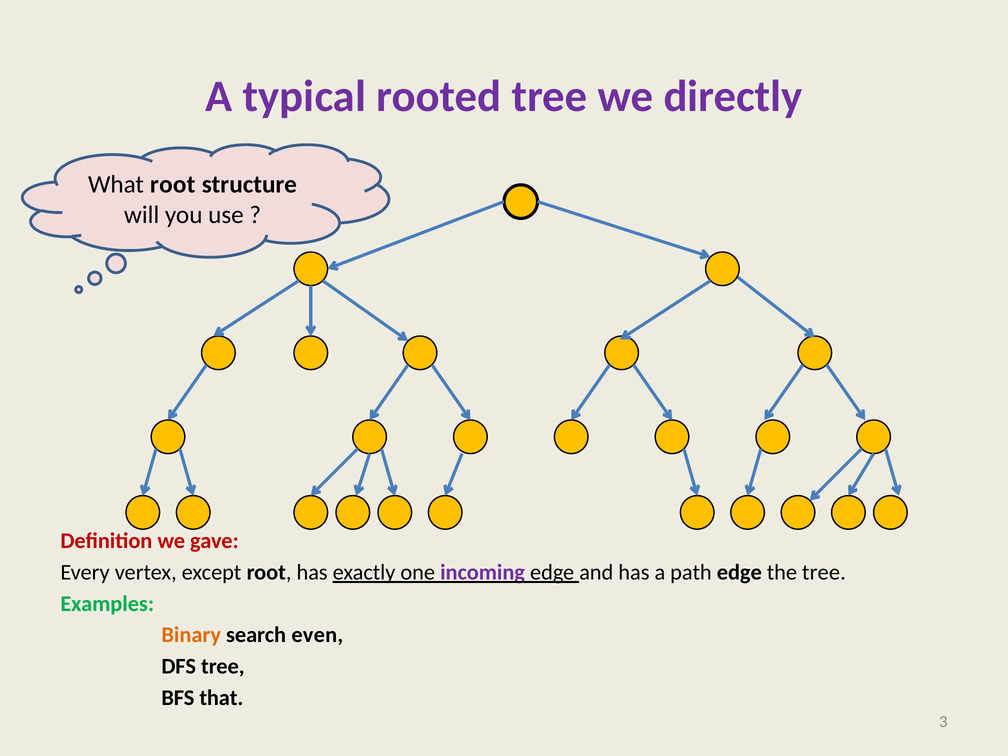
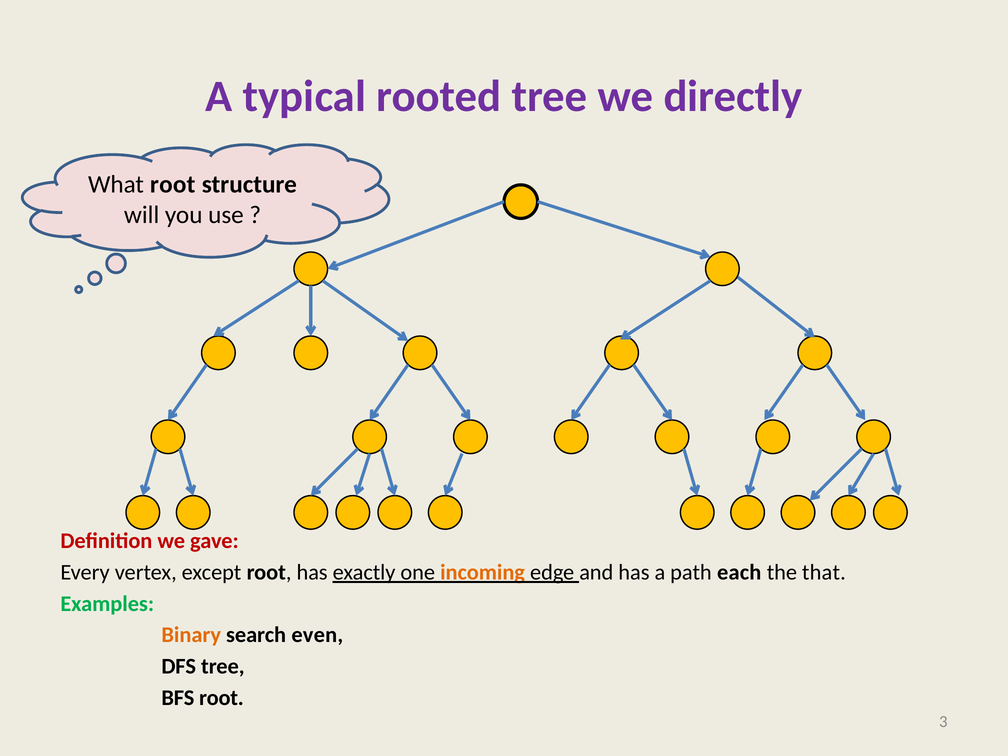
incoming colour: purple -> orange (483, 572)
path edge: edge -> each (739, 572)
the tree: tree -> that (824, 572)
BFS that: that -> root (221, 698)
